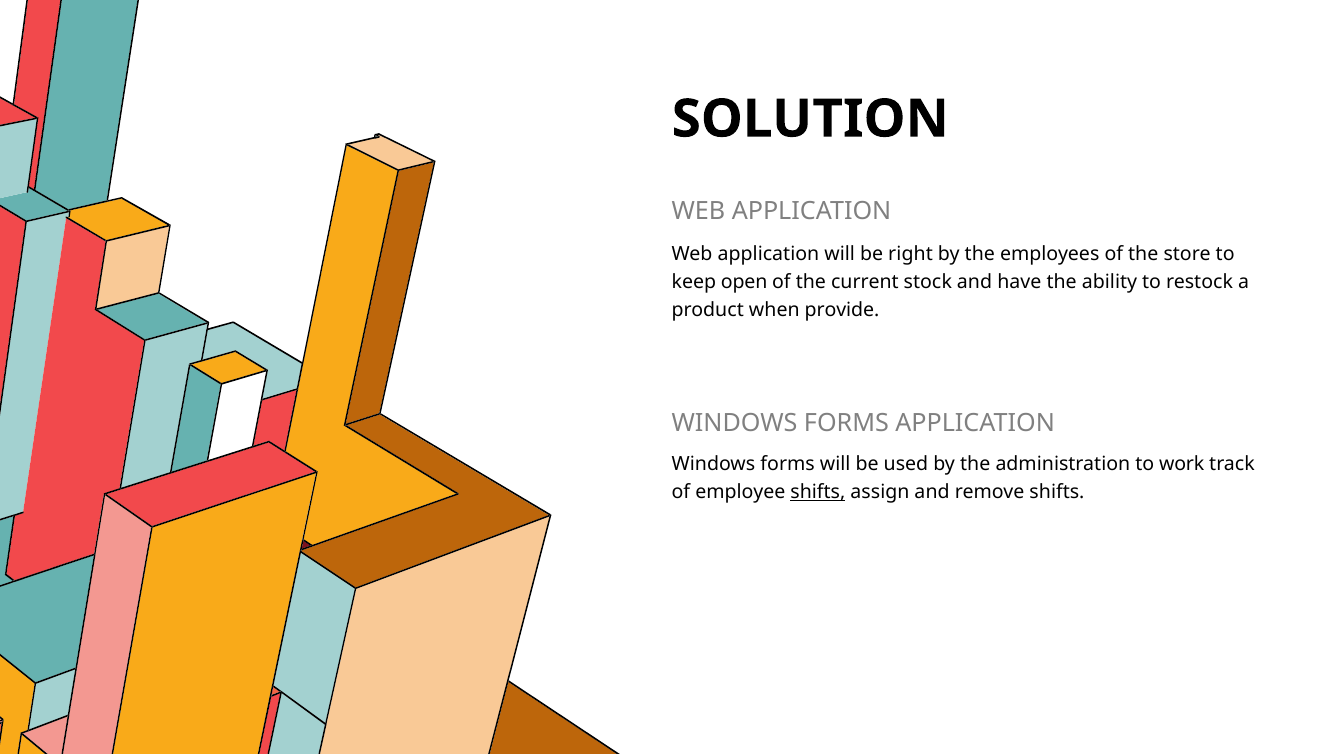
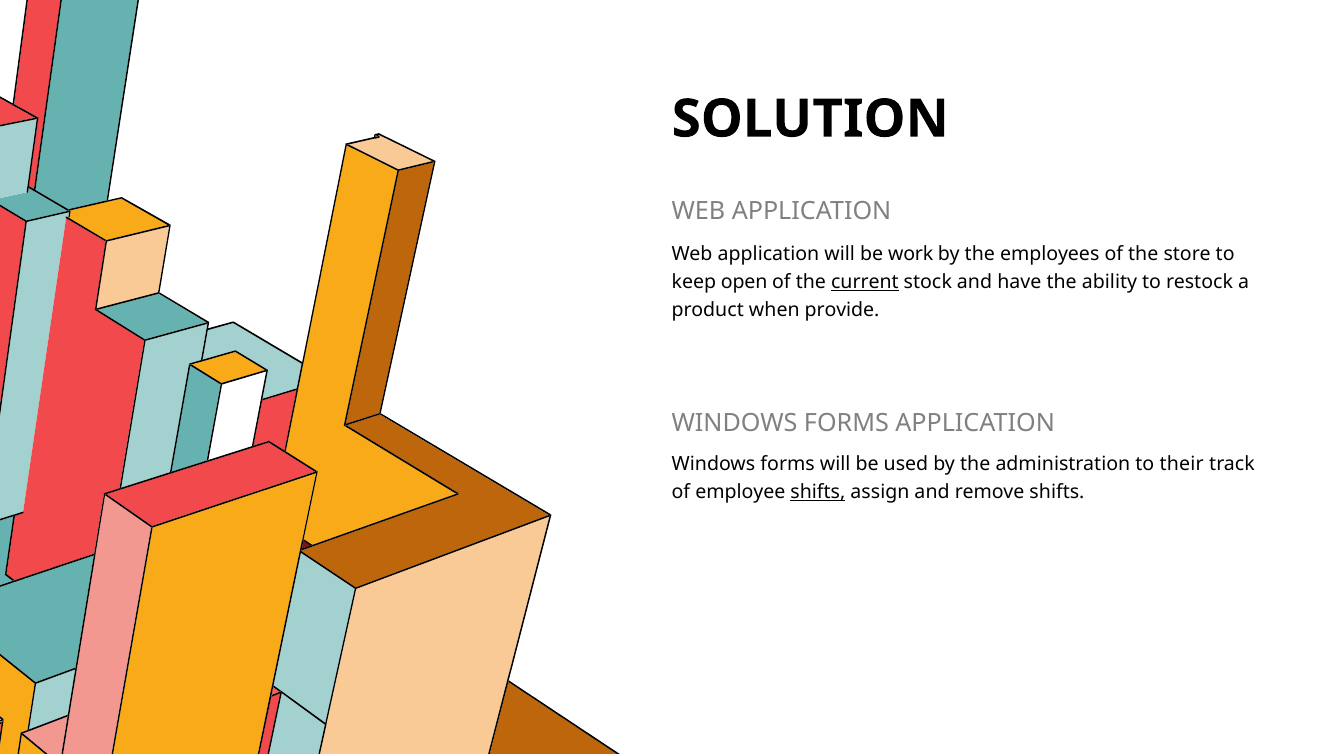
right: right -> work (911, 254)
current underline: none -> present (865, 282)
work: work -> their (1182, 464)
